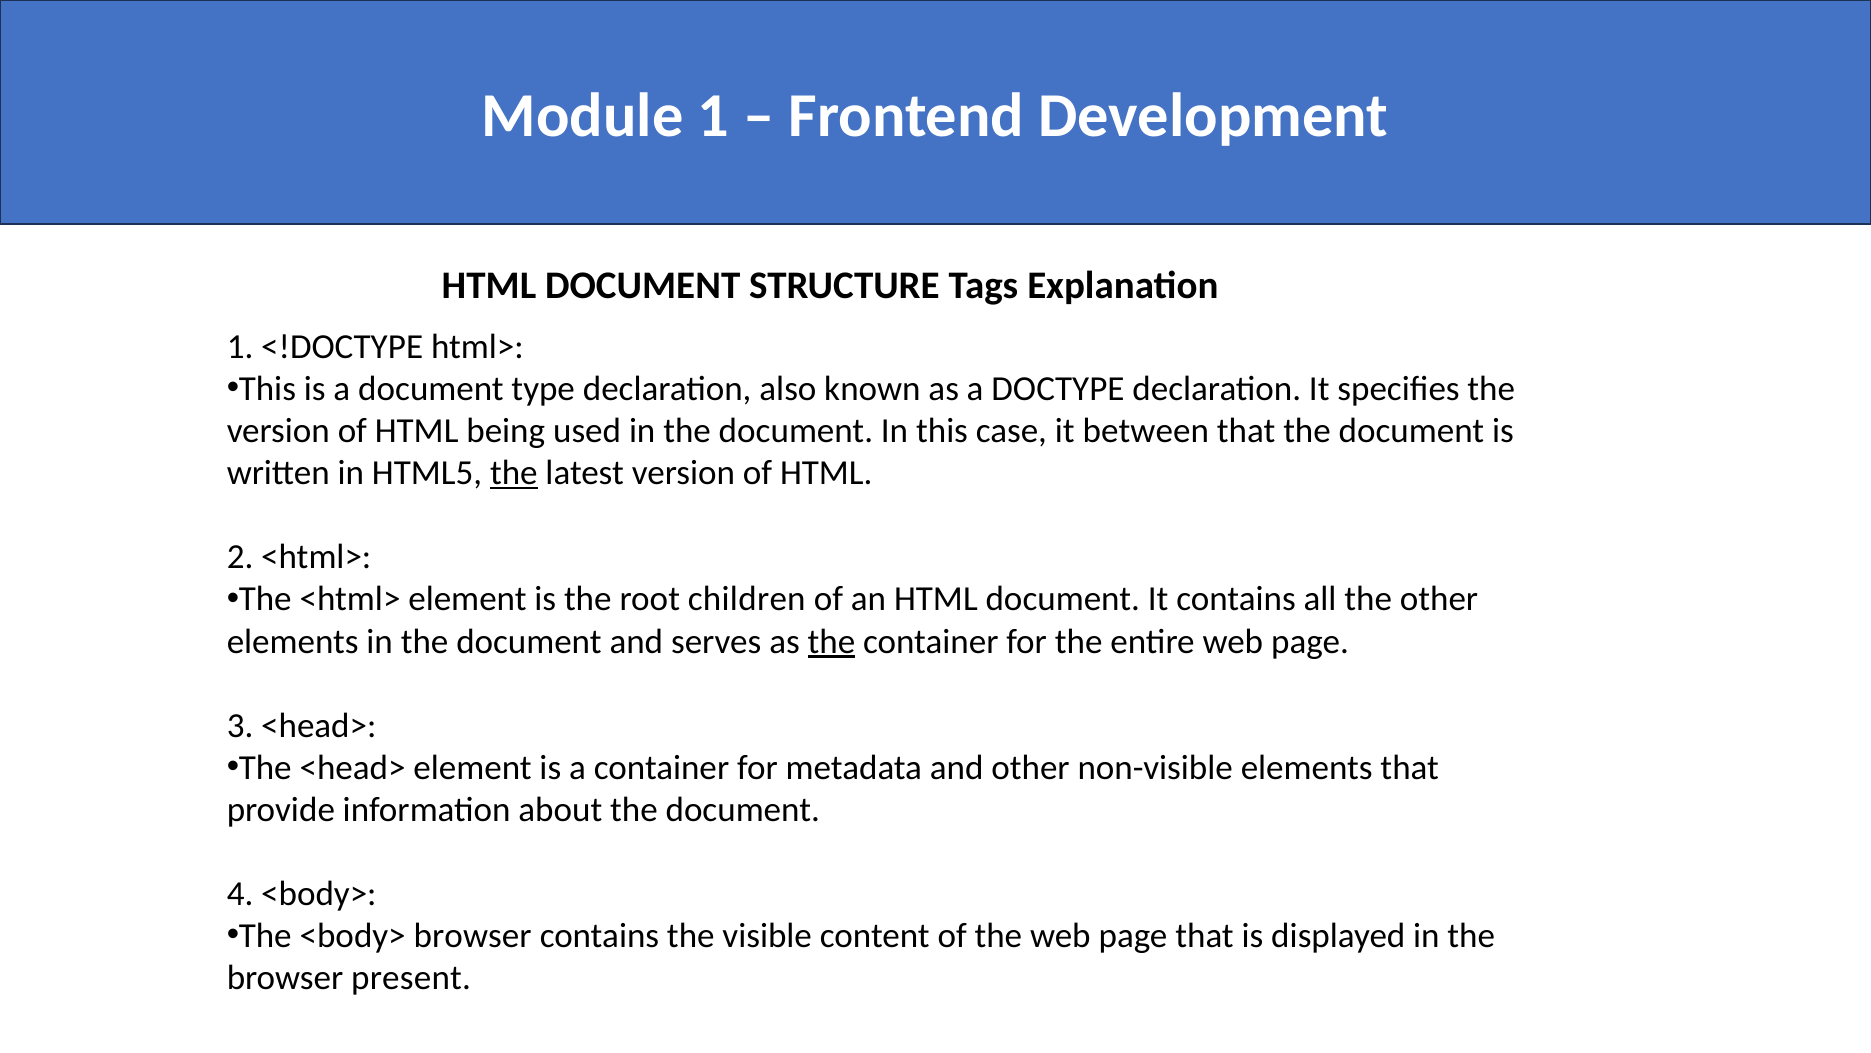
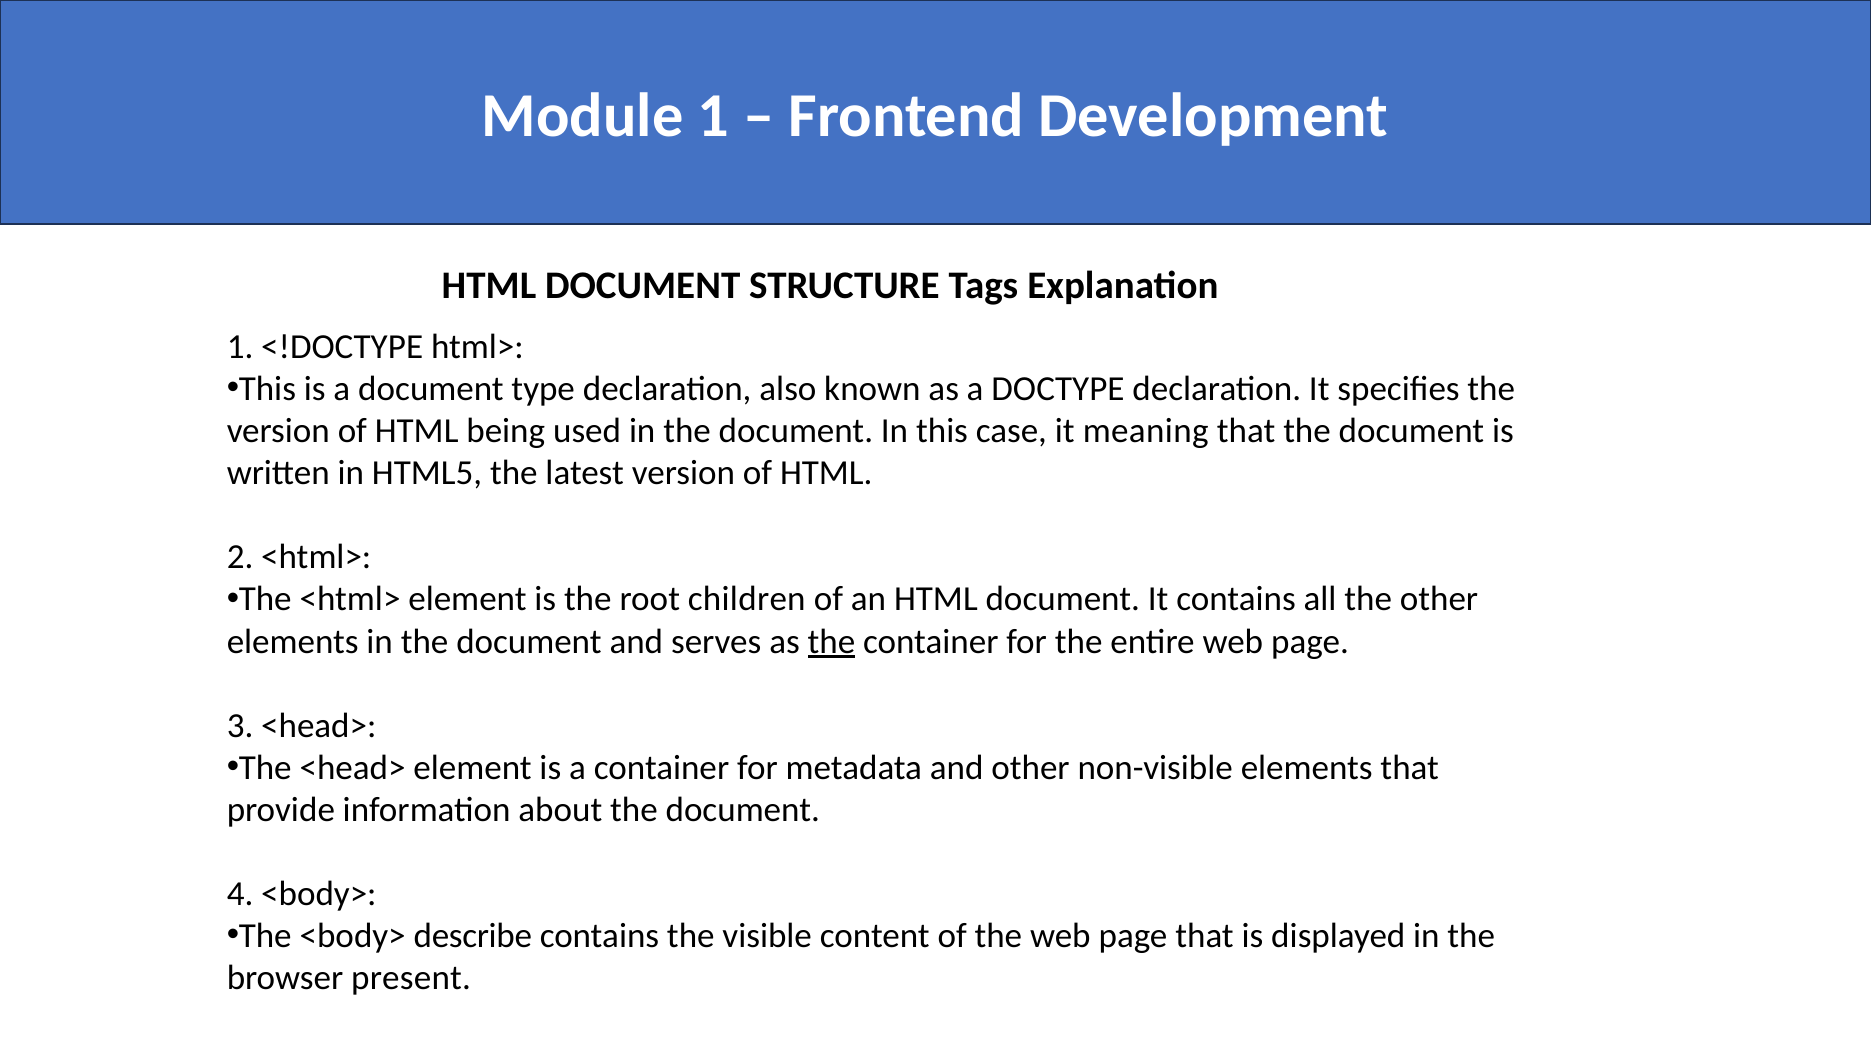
between: between -> meaning (1146, 431)
the underline: present -> none (514, 473)
<body> browser: browser -> describe (473, 936)
